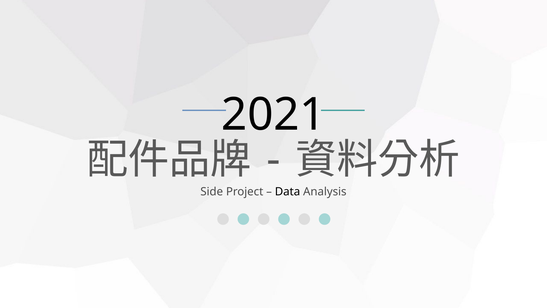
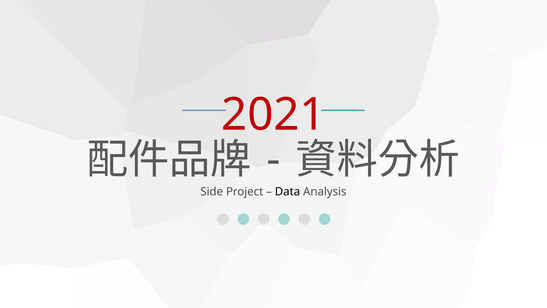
2021 colour: black -> red (273, 115)
